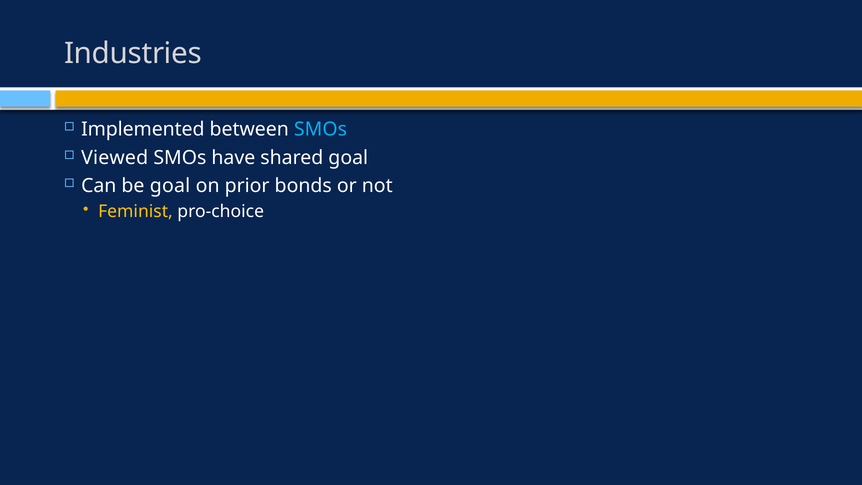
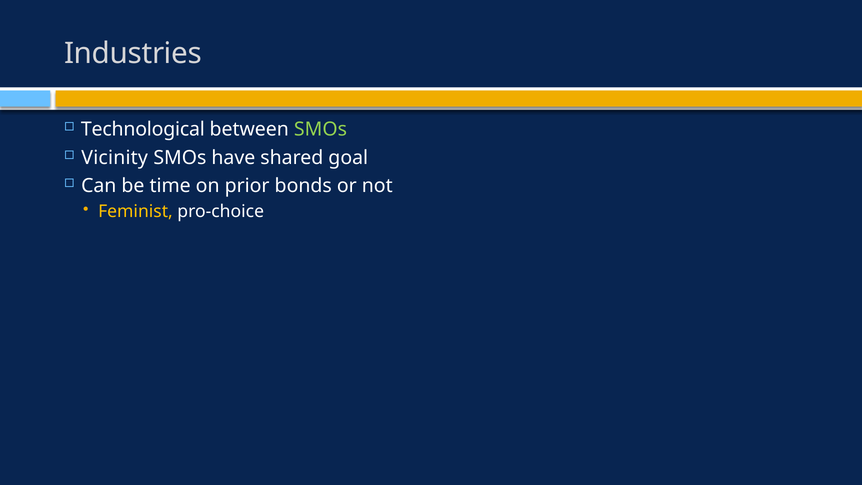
Implemented: Implemented -> Technological (143, 129)
SMOs colour: light blue -> light green (320, 129)
Viewed: Viewed -> Vicinity (115, 158)
be goal: goal -> time (170, 186)
